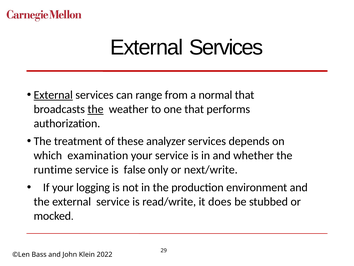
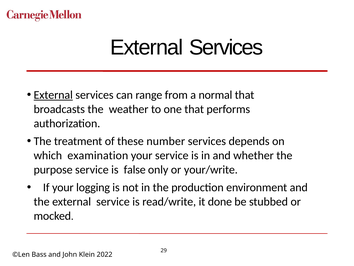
the underline: present -> none (96, 109)
analyzer: analyzer -> number (166, 141)
runtime: runtime -> purpose (53, 169)
next/write: next/write -> your/write (211, 169)
does: does -> done (220, 201)
